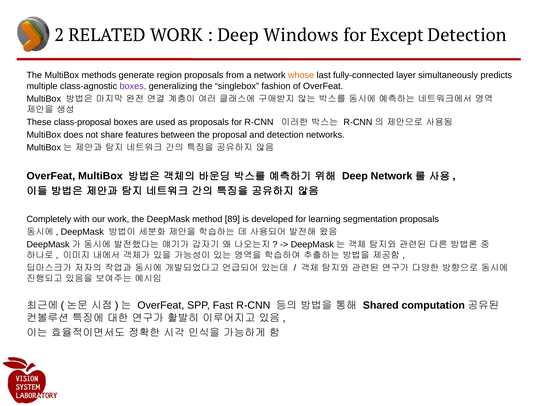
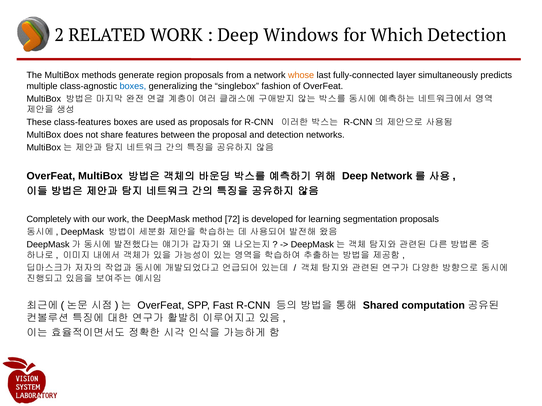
Except: Except -> Which (397, 35)
boxes colour: purple -> blue (133, 86)
class-proposal: class-proposal -> class-features (83, 122)
89: 89 -> 72 (232, 219)
